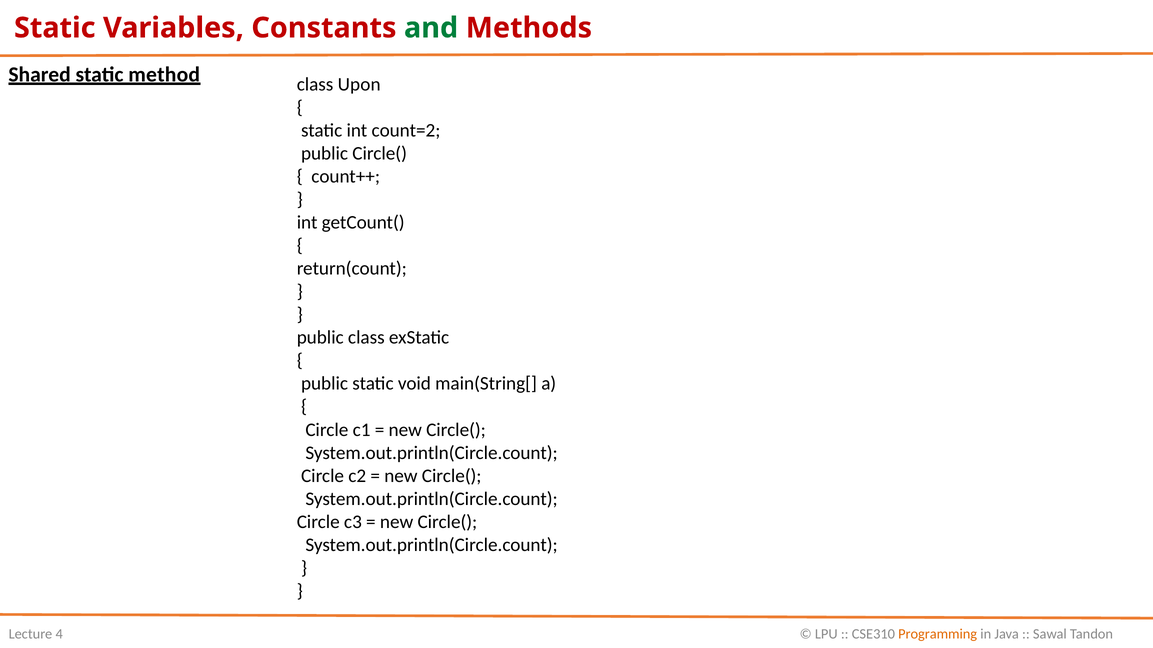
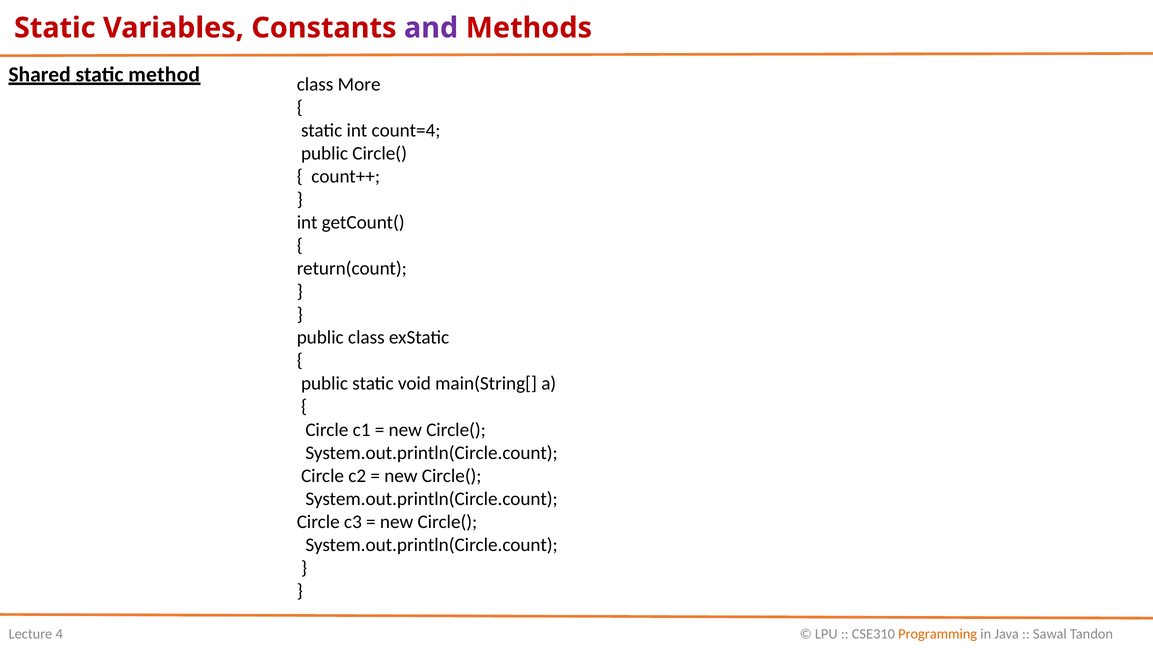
and colour: green -> purple (431, 28)
Upon: Upon -> More (359, 84)
count=2: count=2 -> count=4 (406, 130)
